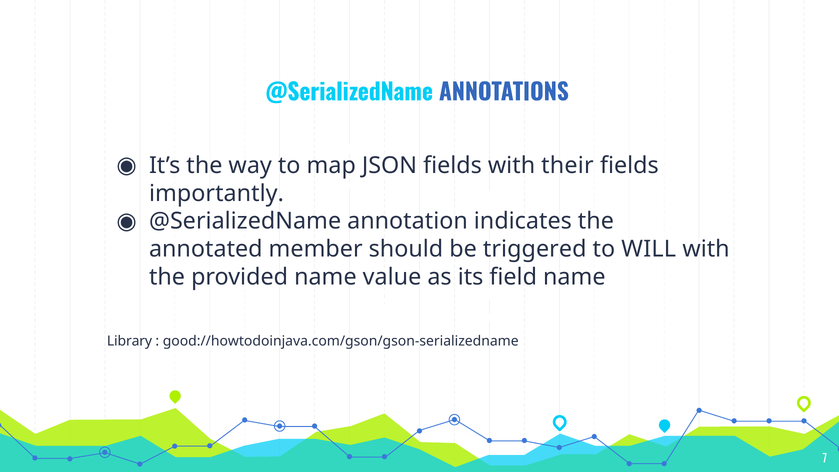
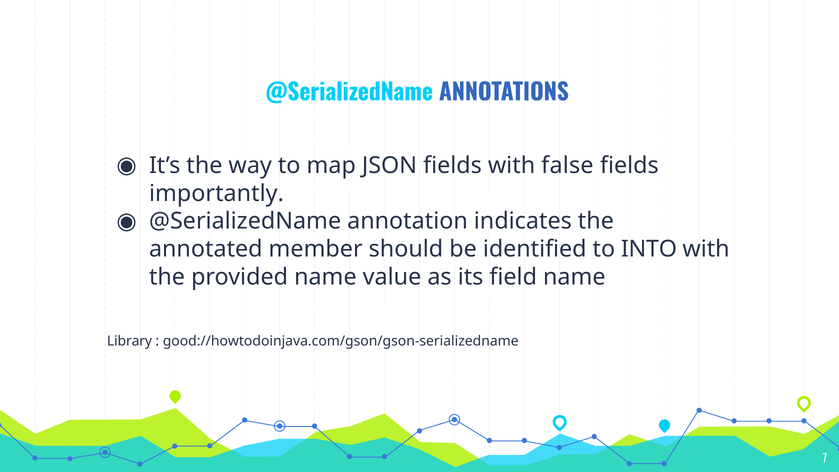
their: their -> false (567, 165)
triggered: triggered -> identified (535, 249)
WILL: WILL -> INTO (649, 249)
